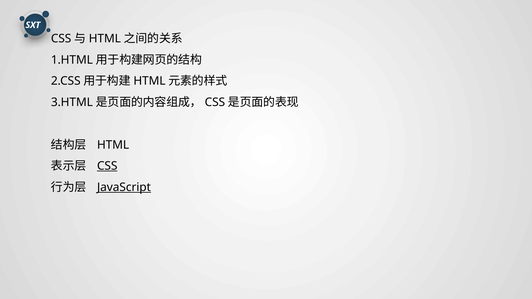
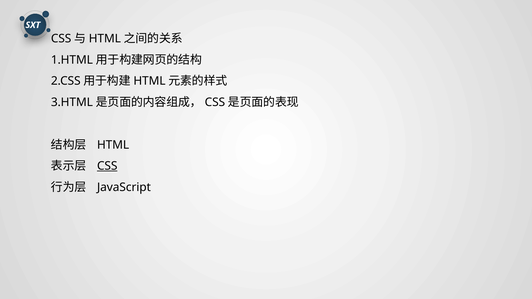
JavaScript underline: present -> none (124, 187)
